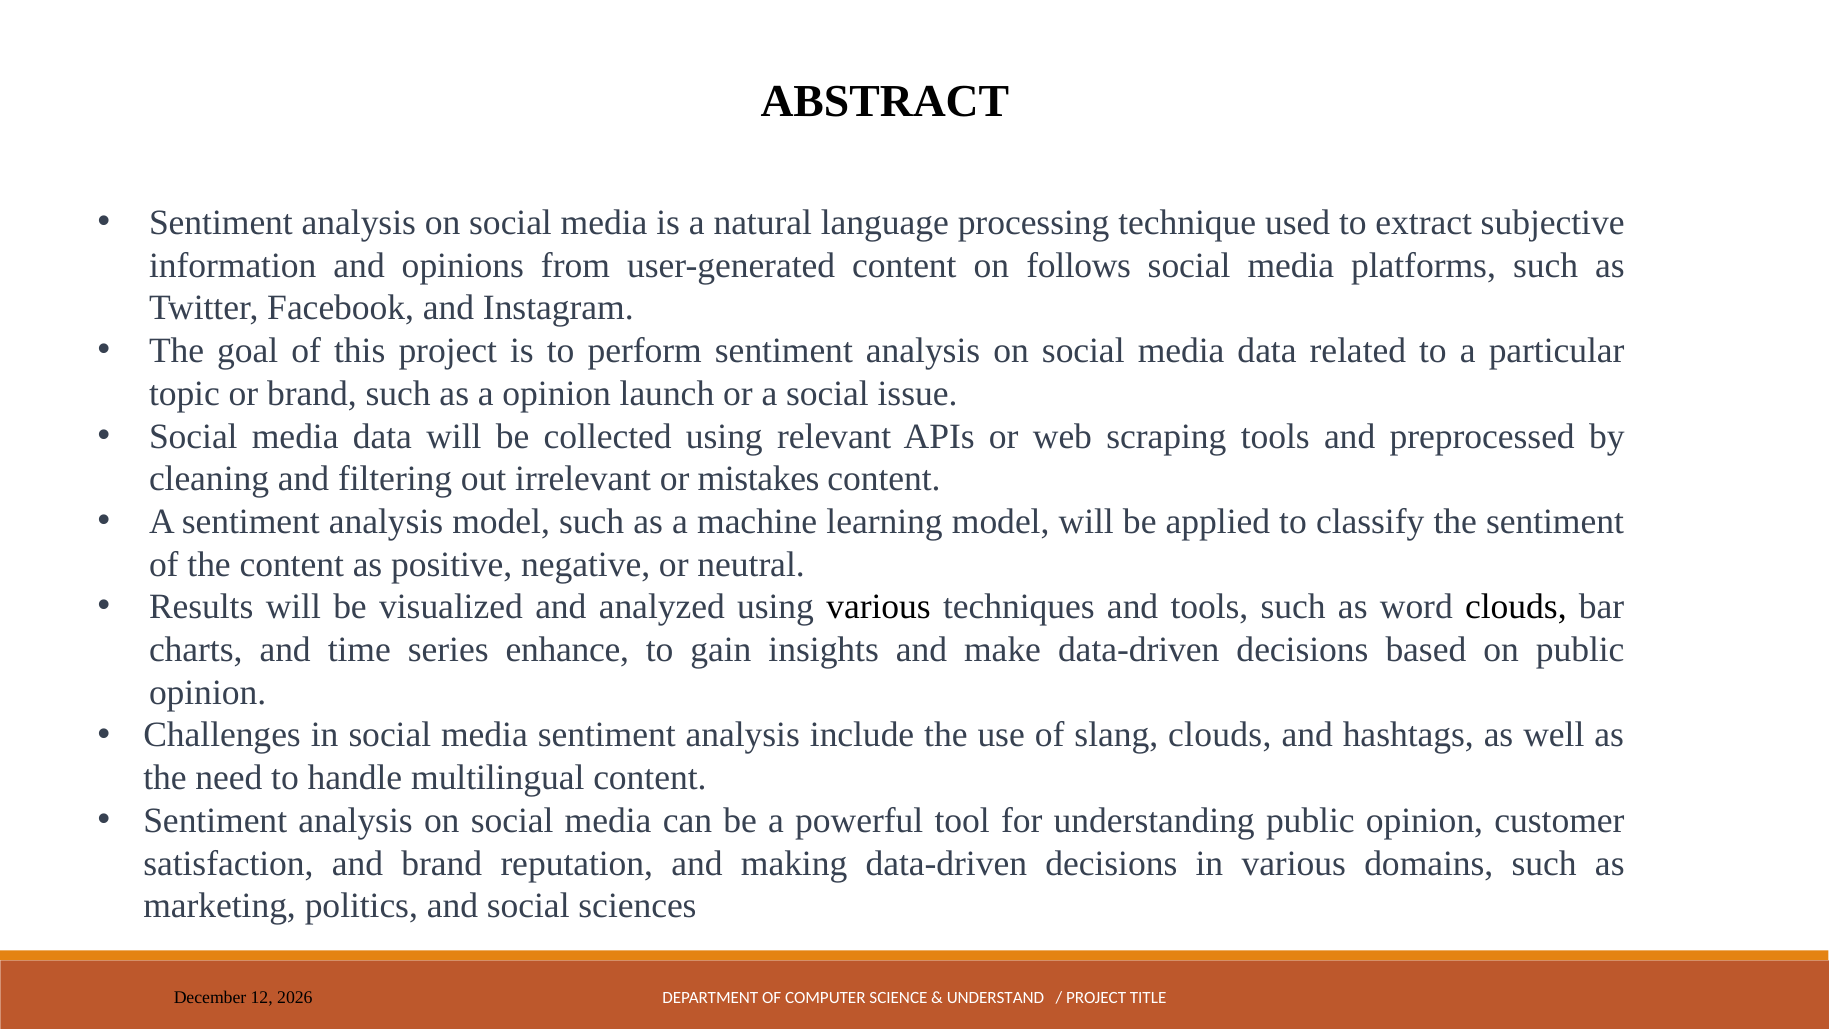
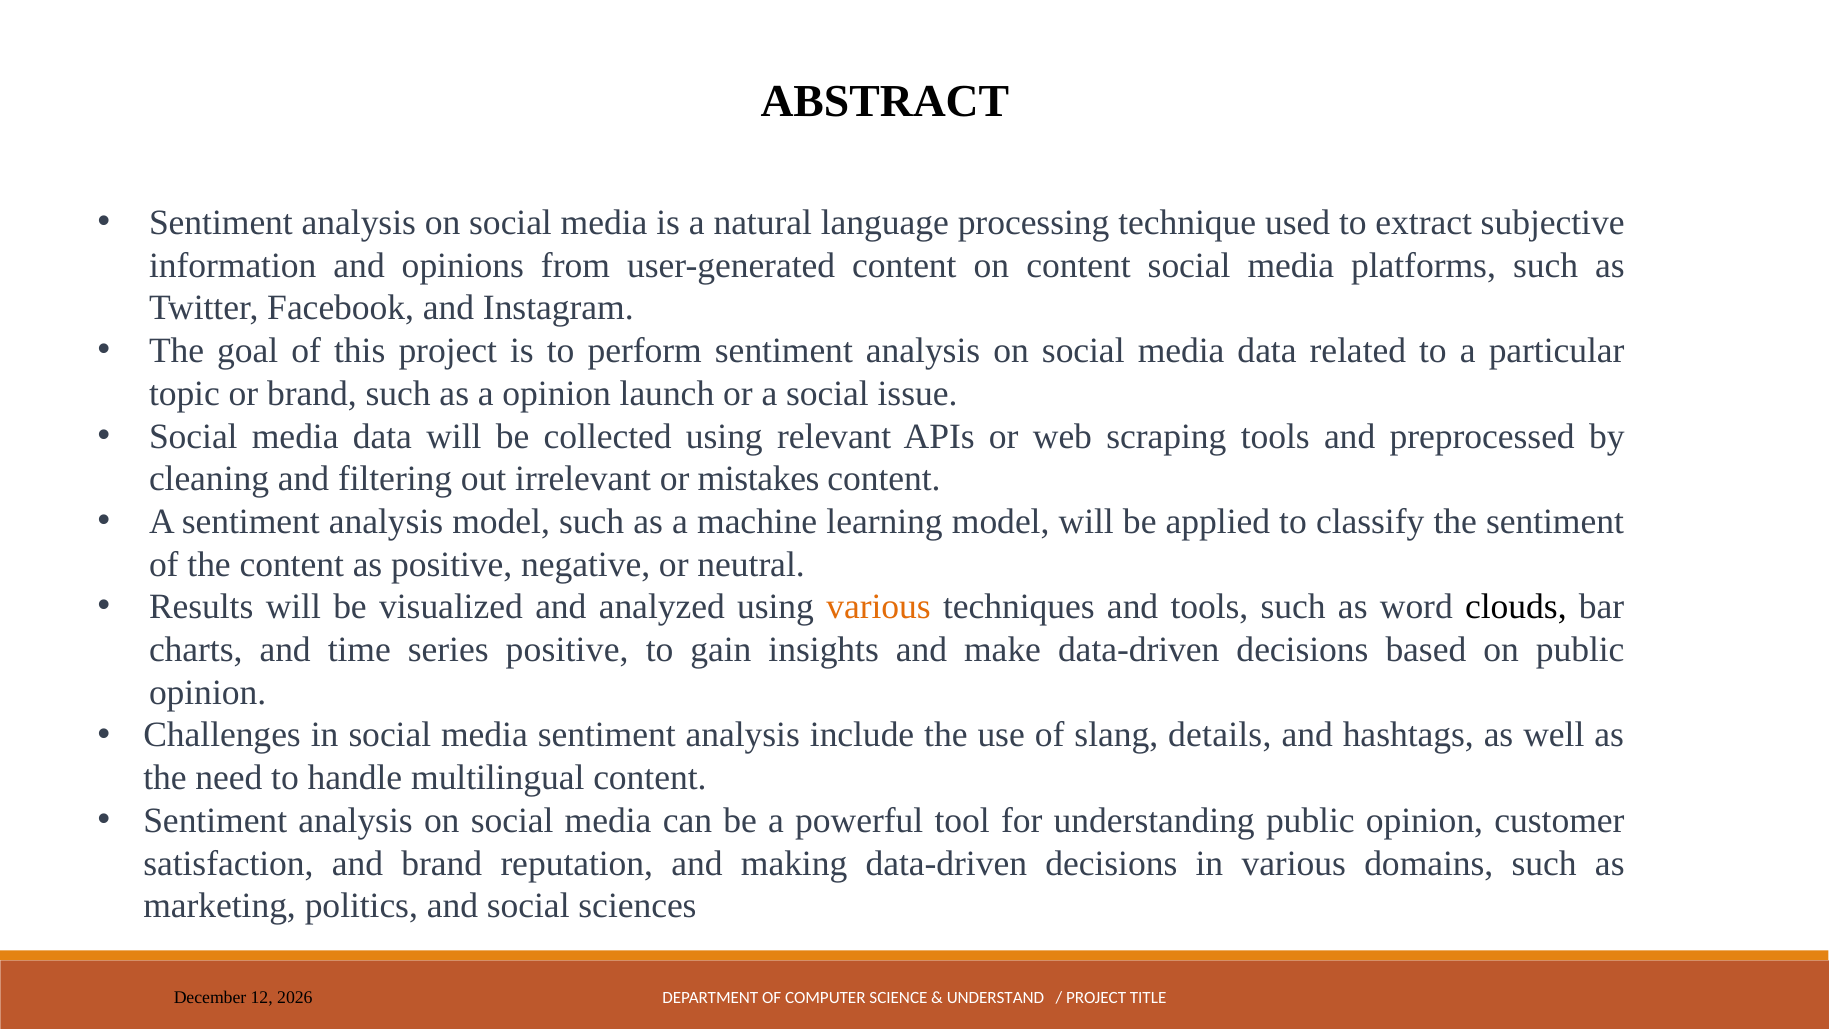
on follows: follows -> content (1078, 265)
various colour: black -> orange (879, 607)
series enhance: enhance -> positive (567, 650)
slang clouds: clouds -> details (1220, 735)
